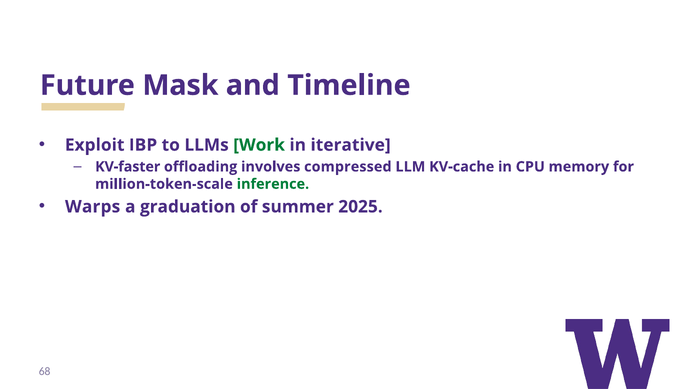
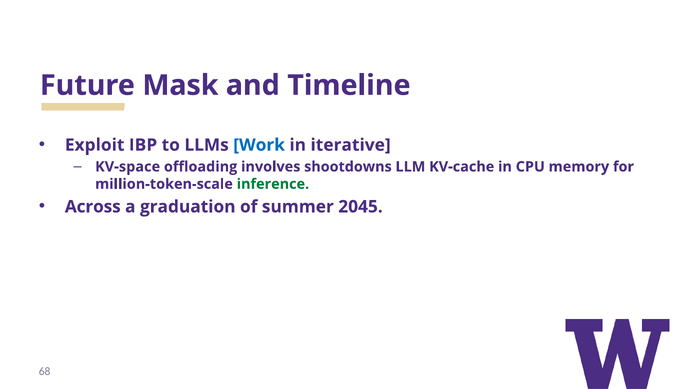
Work colour: green -> blue (259, 145)
KV-faster: KV-faster -> KV-space (128, 167)
compressed: compressed -> shootdowns (348, 167)
Warps: Warps -> Across (93, 207)
2025: 2025 -> 2045 (361, 207)
